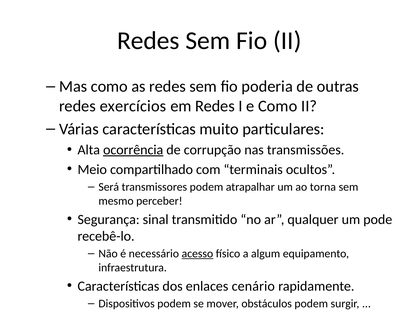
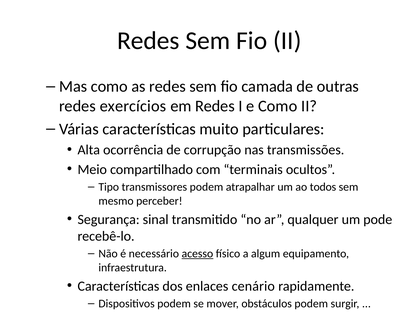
poderia: poderia -> camada (267, 86)
ocorrência underline: present -> none (133, 150)
Será: Será -> Tipo (109, 187)
torna: torna -> todos (323, 187)
